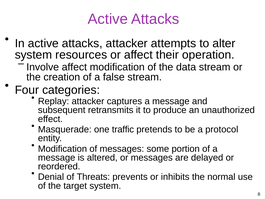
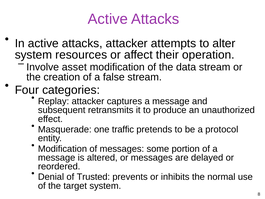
Involve affect: affect -> asset (74, 67)
Threats: Threats -> Trusted (93, 177)
